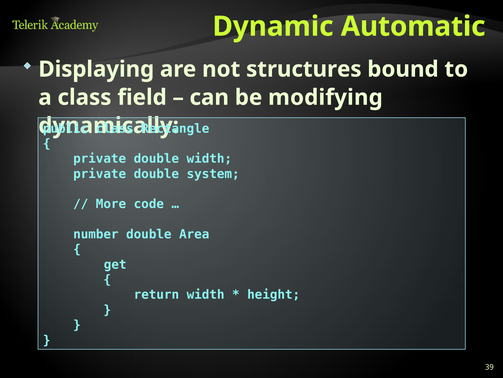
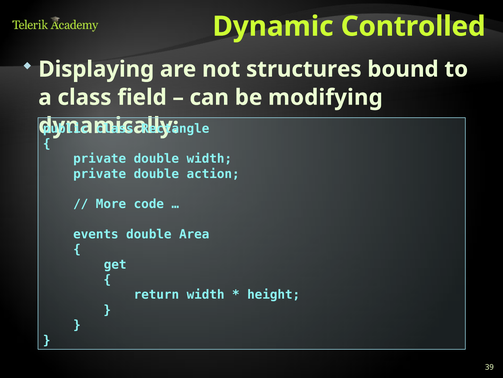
Automatic: Automatic -> Controlled (413, 26)
system: system -> action (213, 174)
number: number -> events (96, 234)
